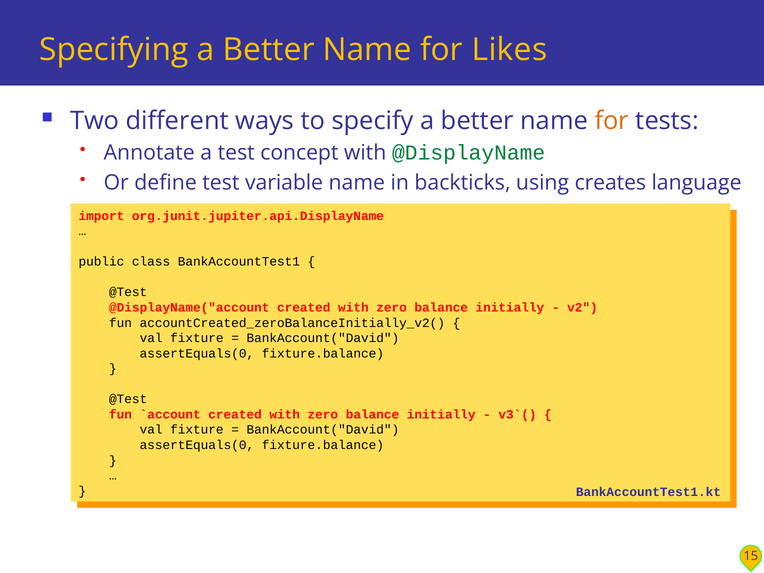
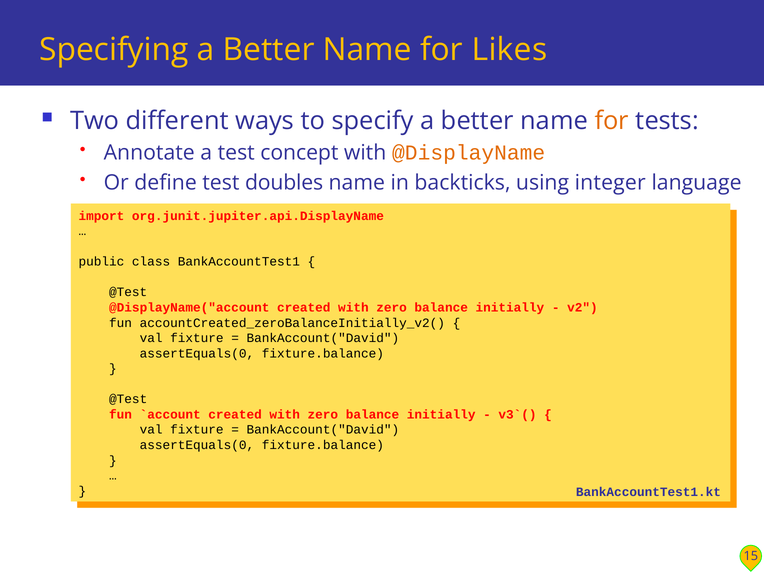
@DisplayName colour: green -> orange (469, 153)
variable: variable -> doubles (284, 183)
creates: creates -> integer (610, 183)
